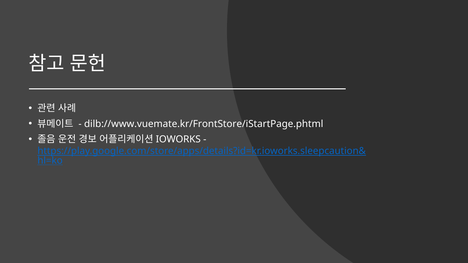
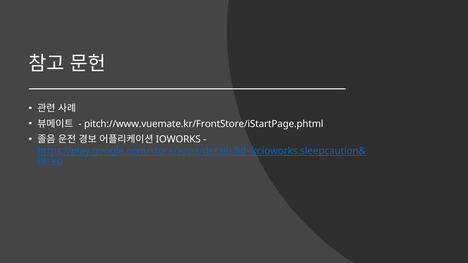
dilb://www.vuemate.kr/FrontStore/iStartPage.phtml: dilb://www.vuemate.kr/FrontStore/iStartPage.phtml -> pitch://www.vuemate.kr/FrontStore/iStartPage.phtml (204, 124)
